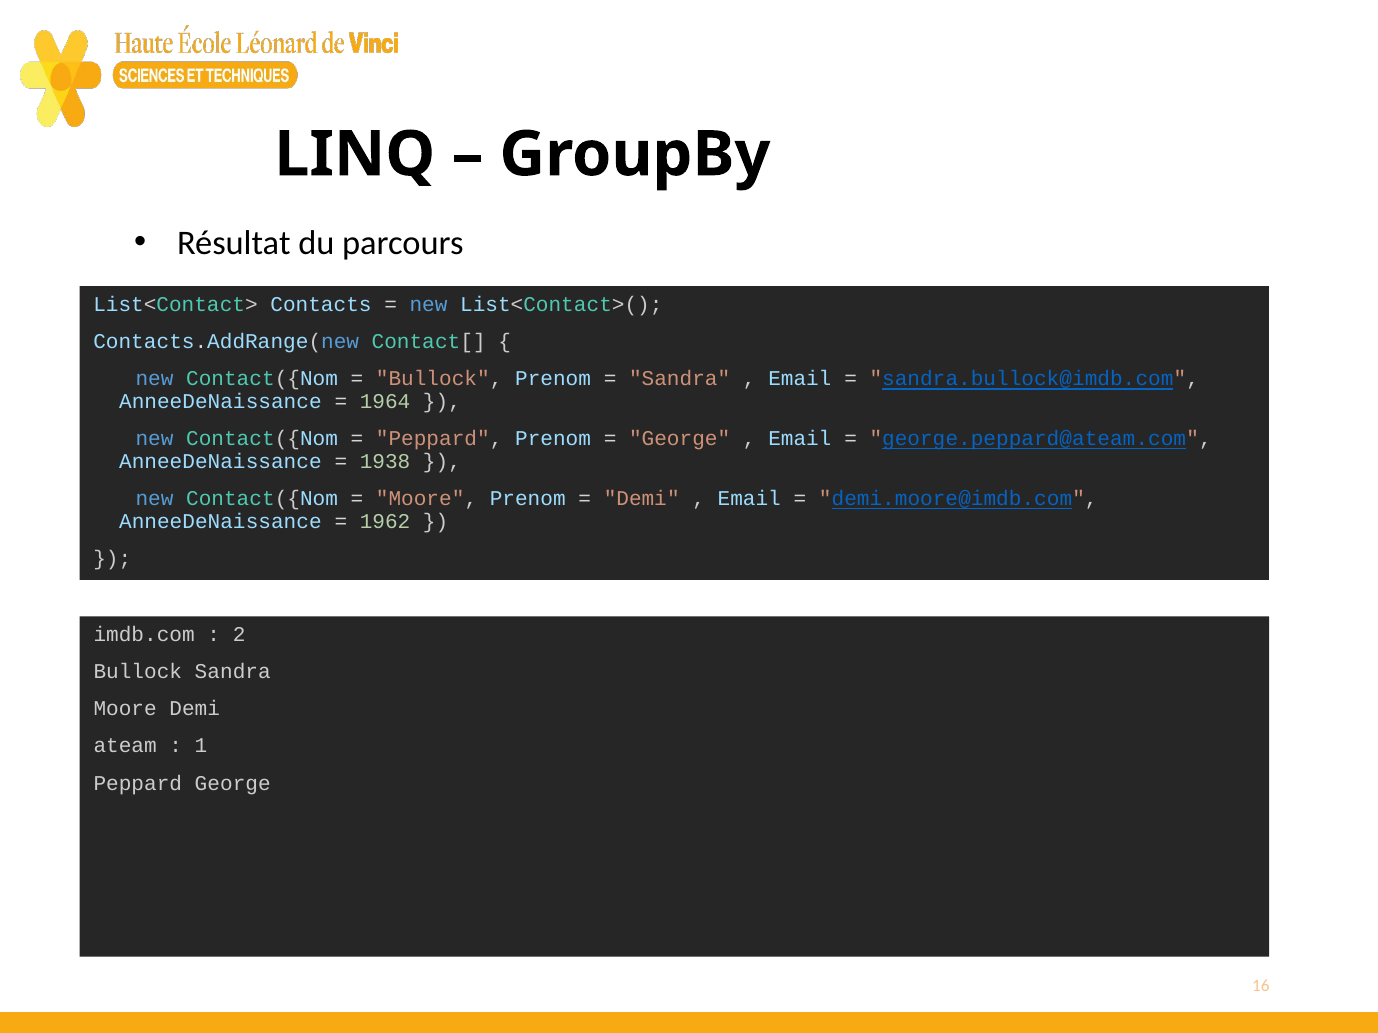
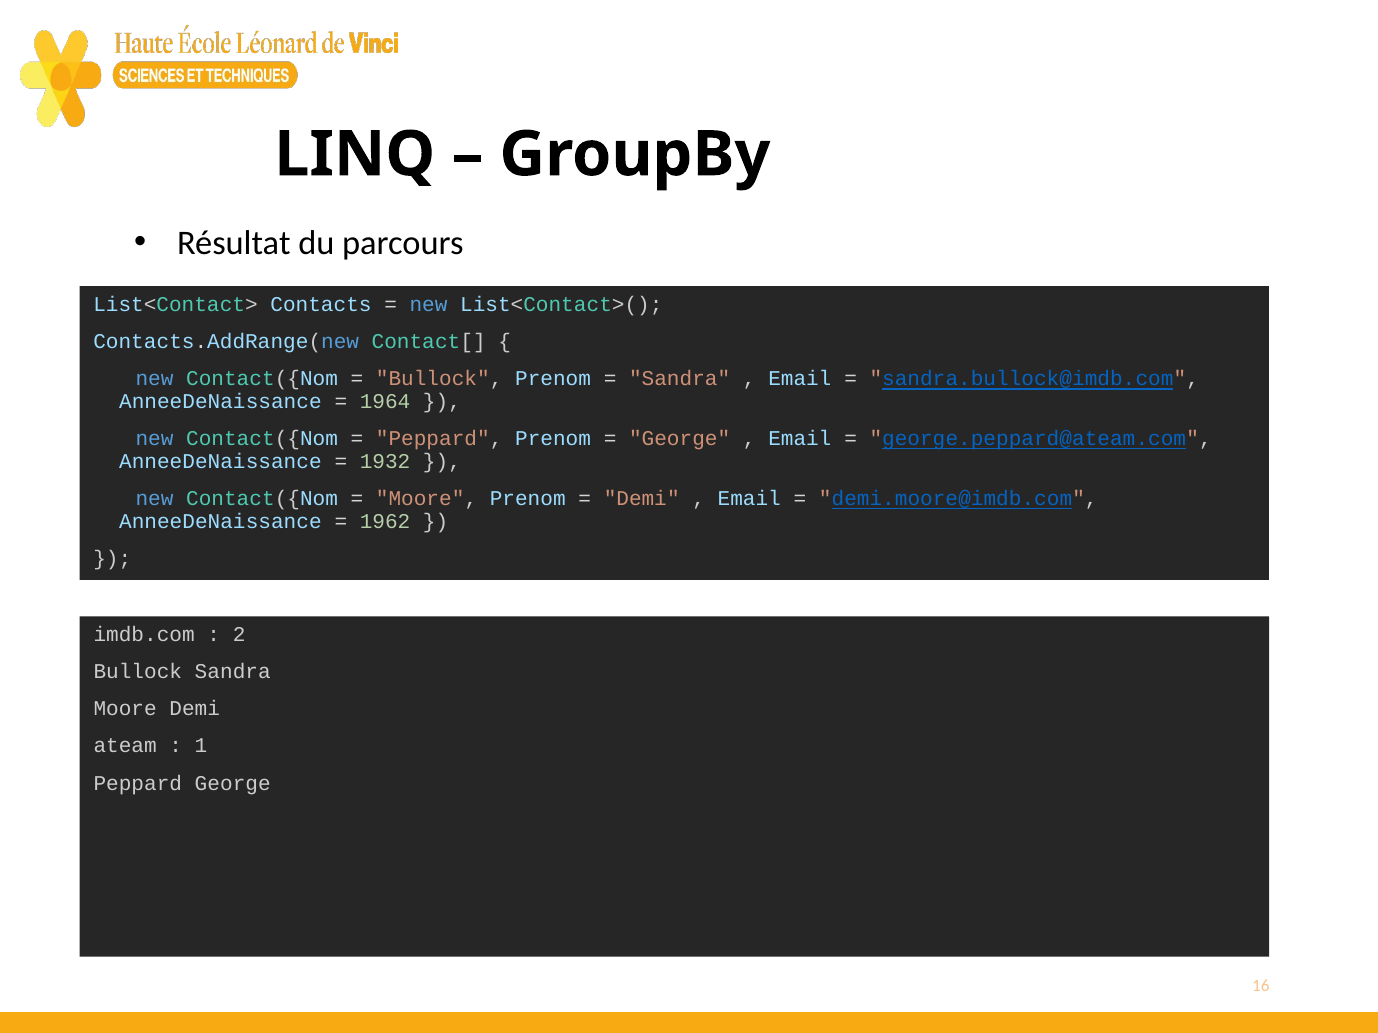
1938: 1938 -> 1932 (385, 462)
